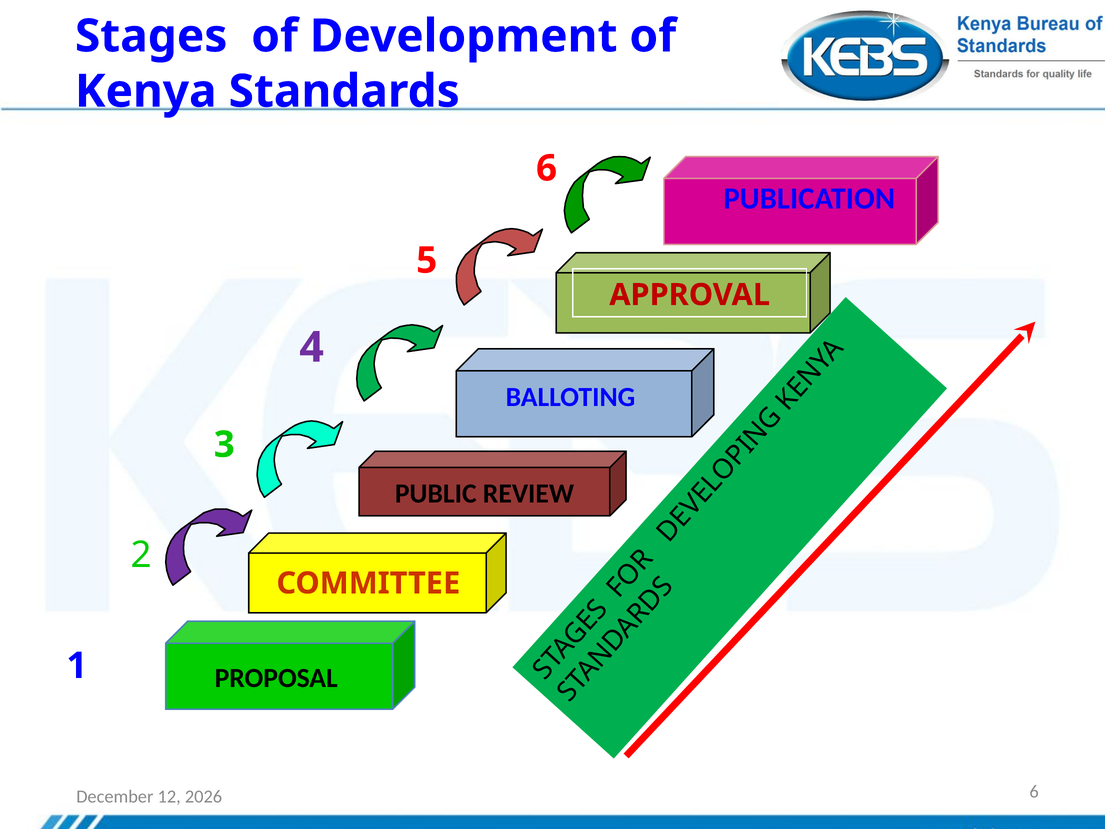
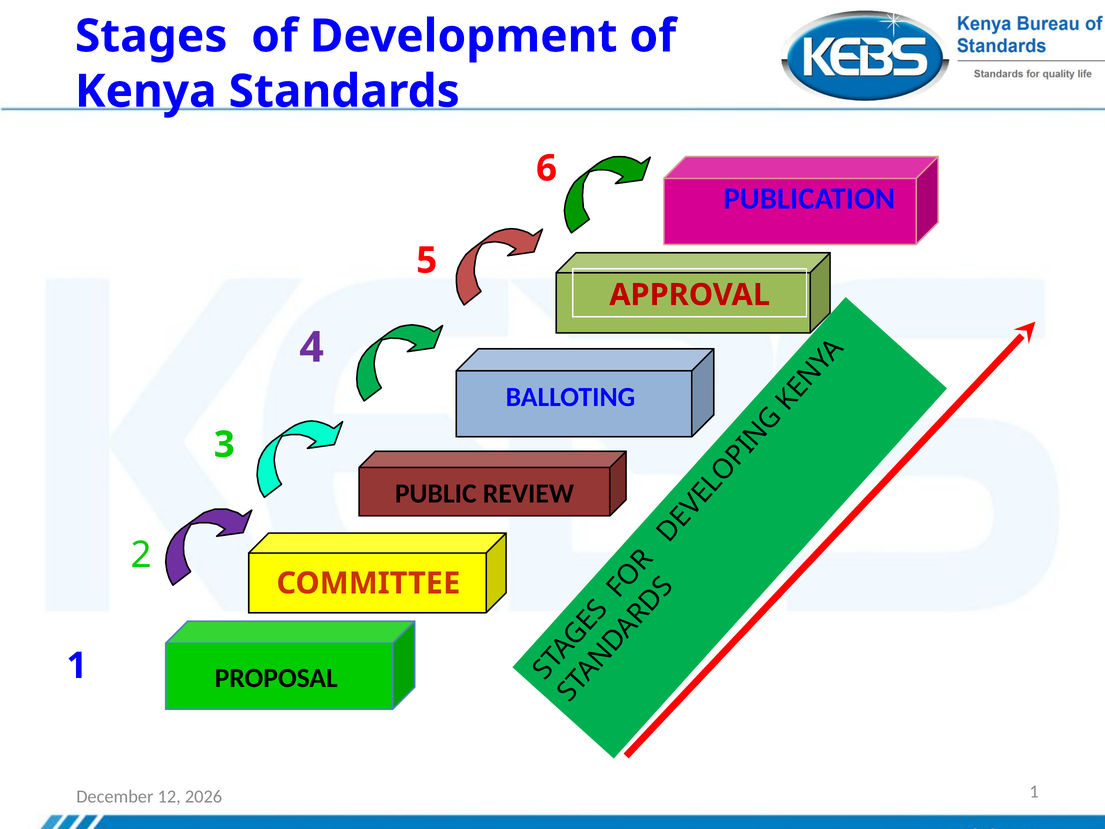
6: 6 -> 1 (1034, 791)
